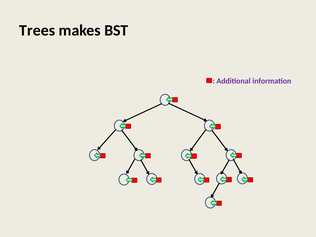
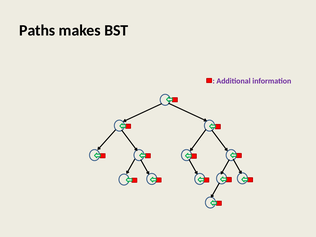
Trees: Trees -> Paths (37, 30)
